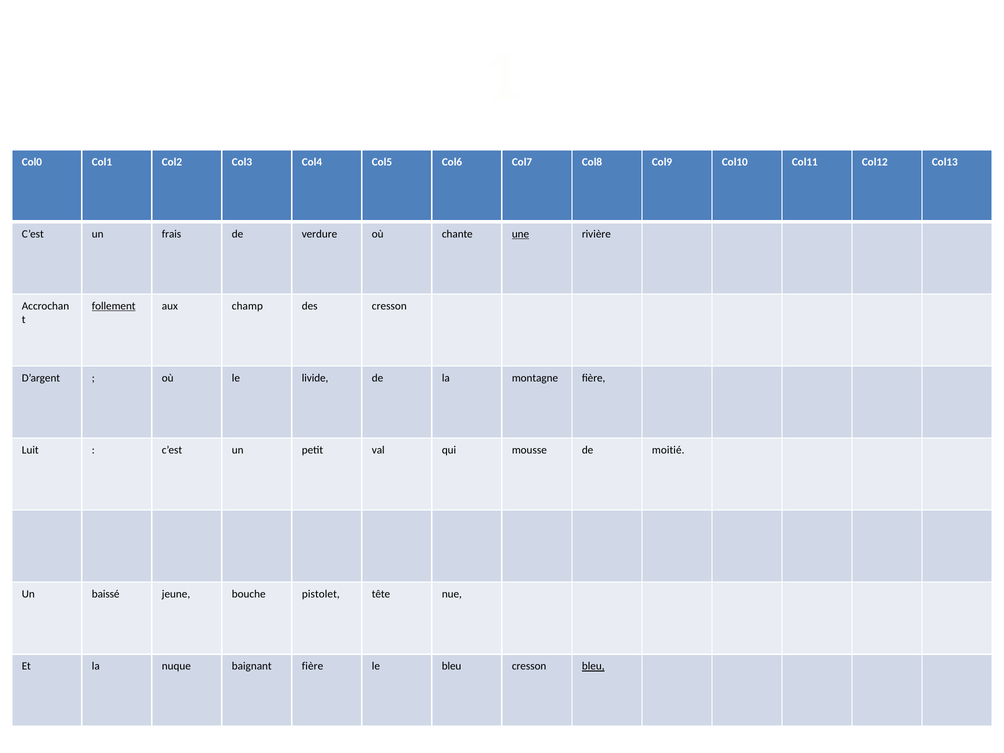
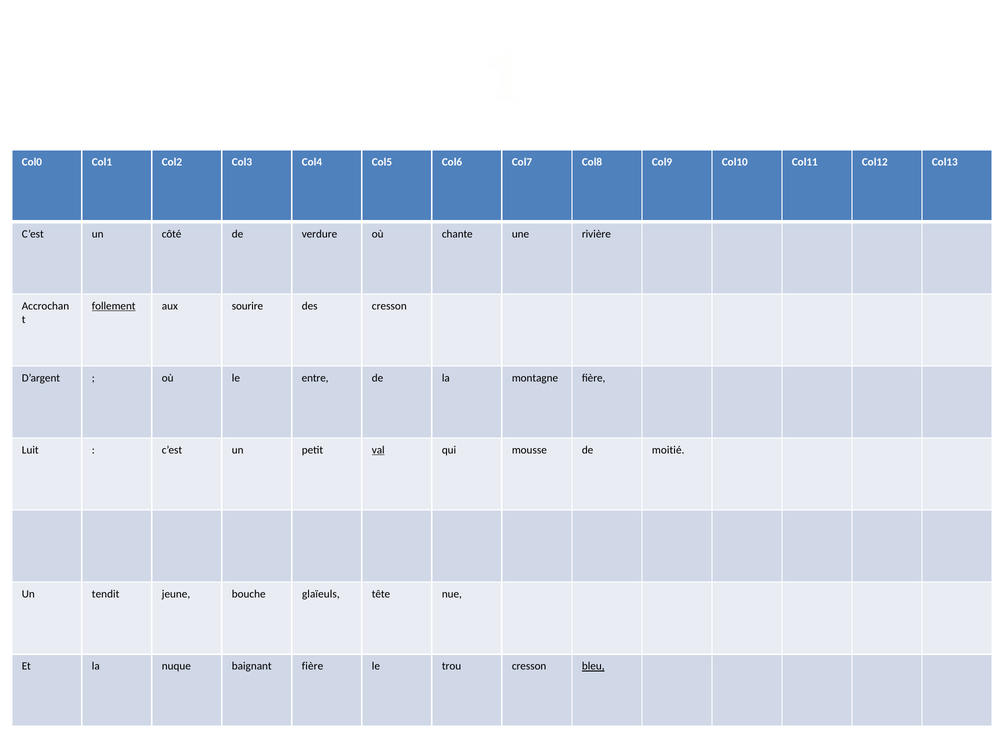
frais: frais -> côté (172, 234)
une underline: present -> none (520, 234)
champ: champ -> sourire (247, 306)
livide: livide -> entre (315, 378)
val underline: none -> present (378, 450)
baissé: baissé -> tendit (106, 594)
pistolet: pistolet -> glaïeuls (321, 594)
le bleu: bleu -> trou (452, 666)
